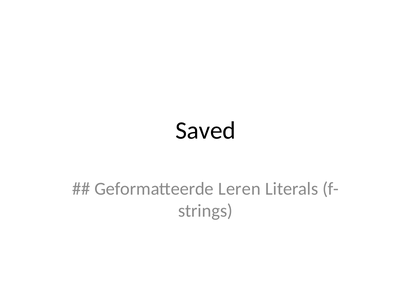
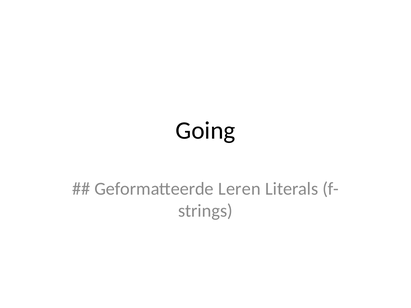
Saved: Saved -> Going (205, 131)
